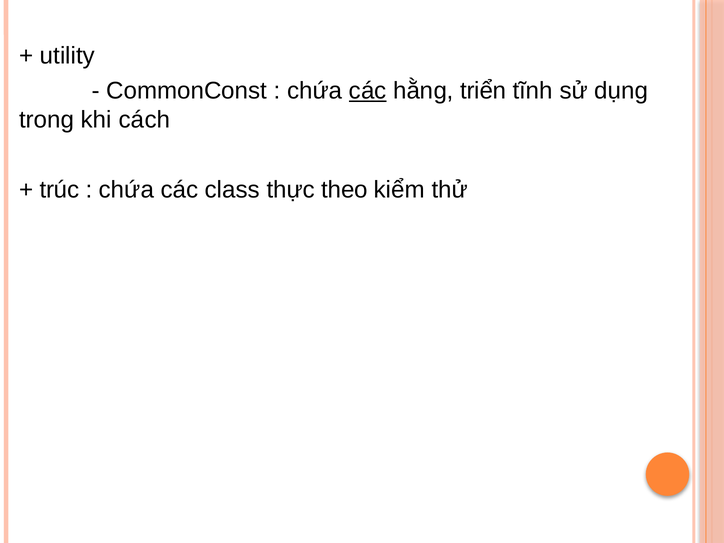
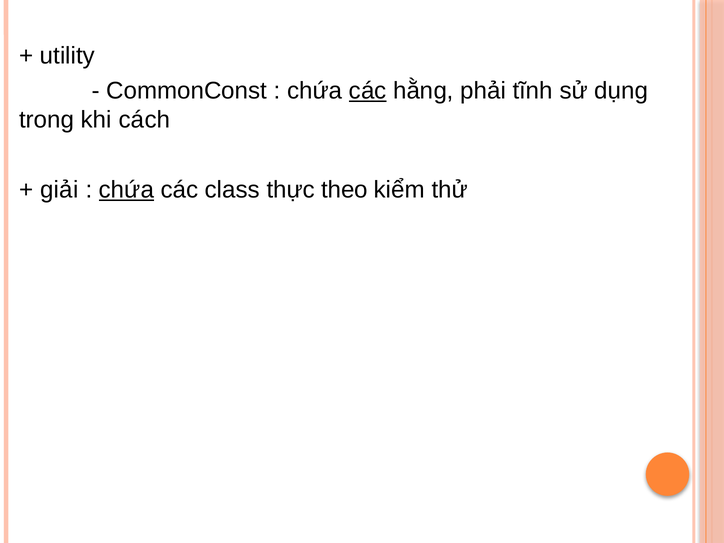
triển: triển -> phải (483, 91)
trúc: trúc -> giải (59, 190)
chứa underline: none -> present (126, 190)
